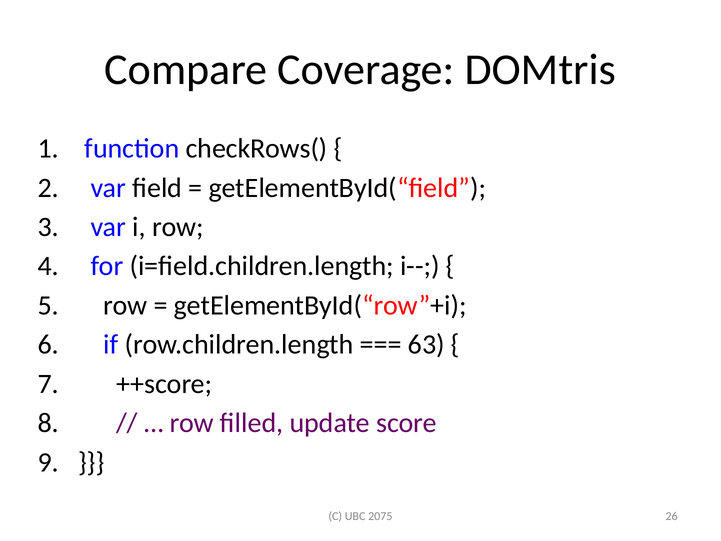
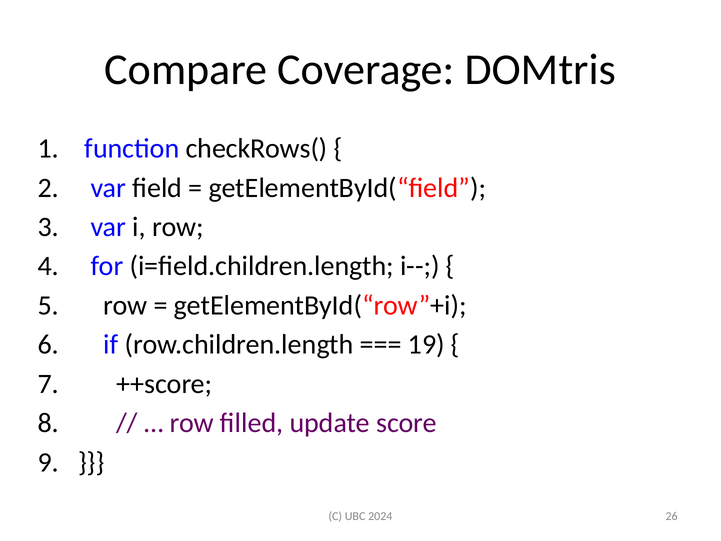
63: 63 -> 19 (426, 345)
2075: 2075 -> 2024 (380, 516)
